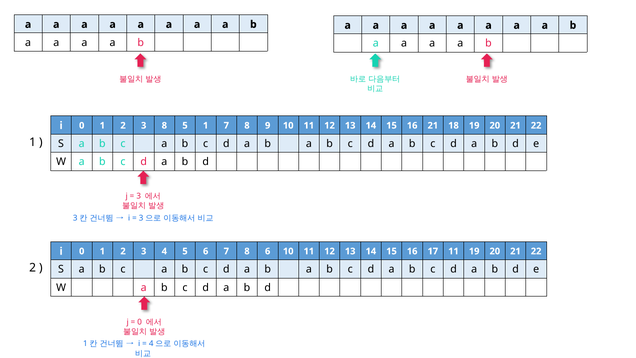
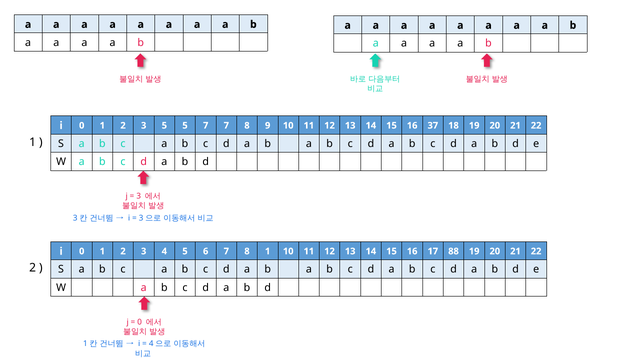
3 8: 8 -> 5 (164, 125)
5 1: 1 -> 7 (206, 125)
16 21: 21 -> 37 (433, 125)
8 6: 6 -> 1 (268, 251)
17 11: 11 -> 88 (454, 251)
